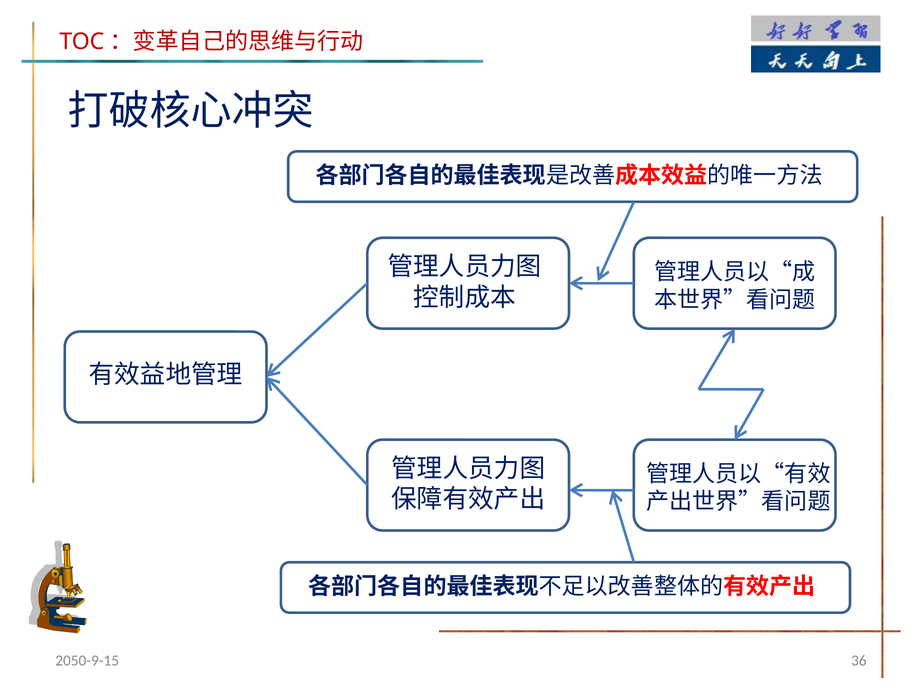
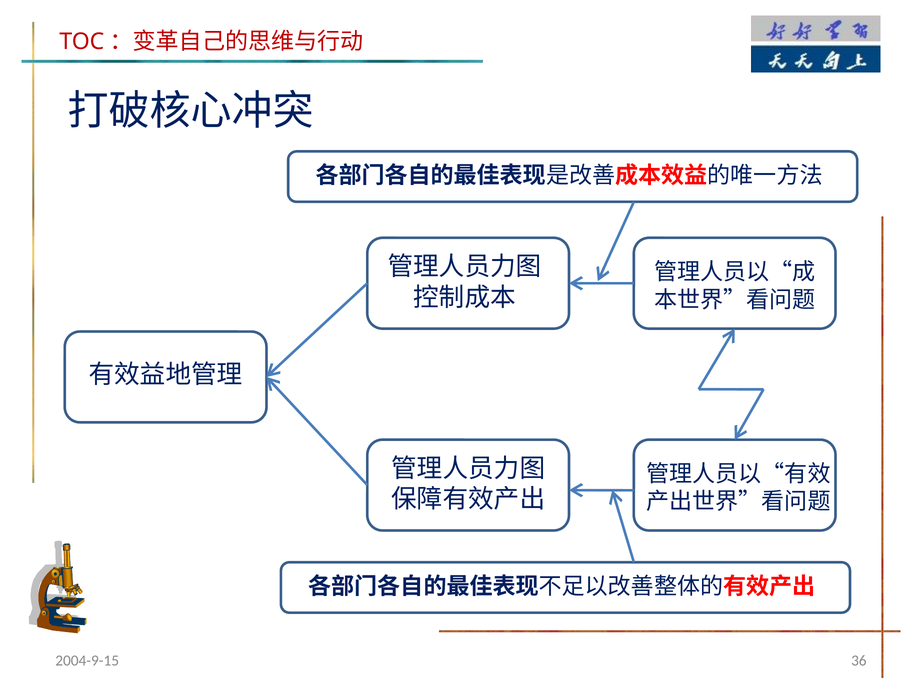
2050-9-15: 2050-9-15 -> 2004-9-15 (87, 660)
